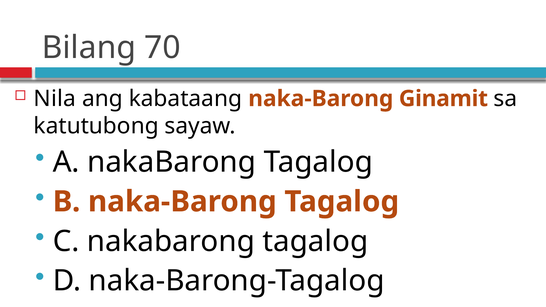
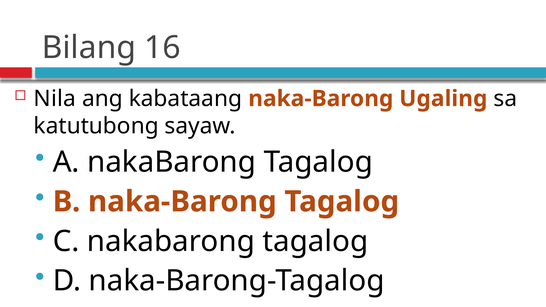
70: 70 -> 16 (163, 48)
Ginamit: Ginamit -> Ugaling (443, 99)
